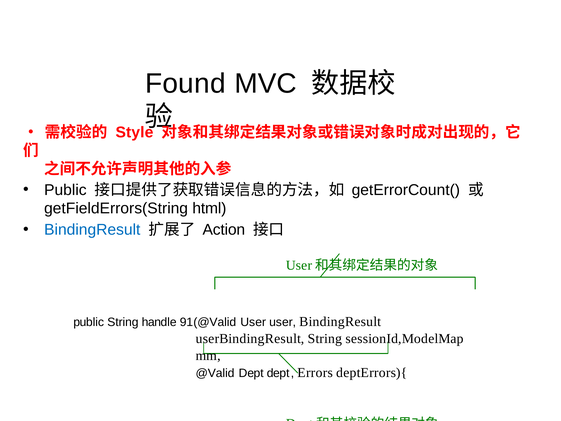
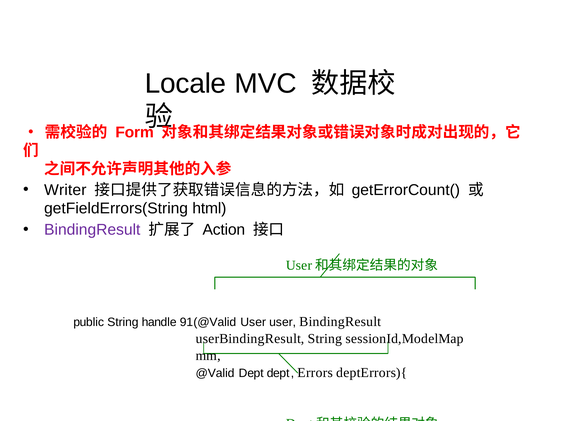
Found: Found -> Locale (186, 83)
Style: Style -> Form (135, 132)
Public: Public -> Writer (65, 190)
BindingResult colour: blue -> purple (92, 230)
